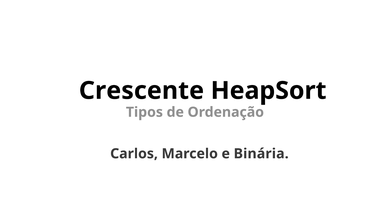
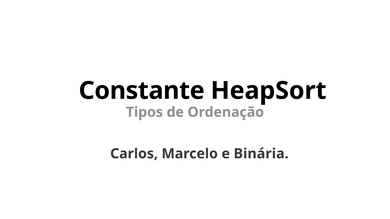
Crescente: Crescente -> Constante (142, 91)
